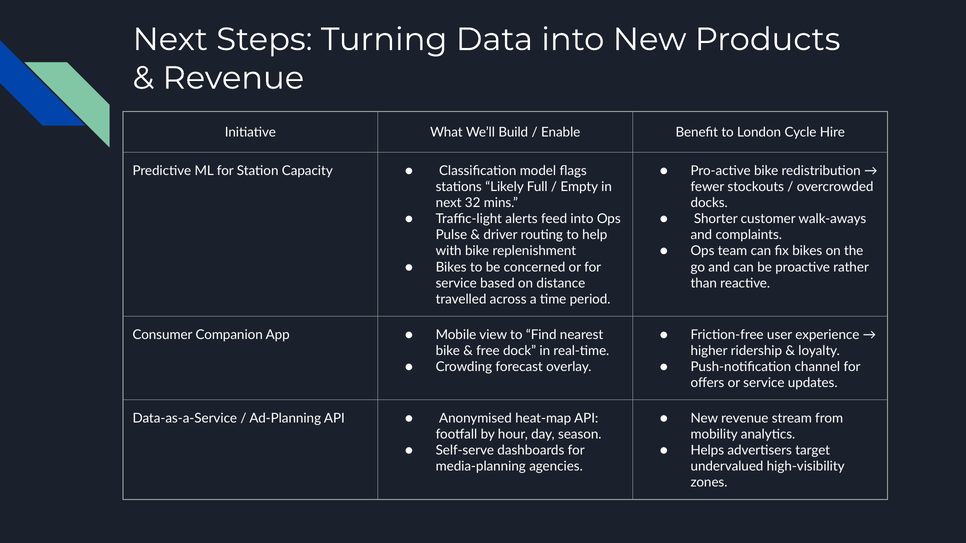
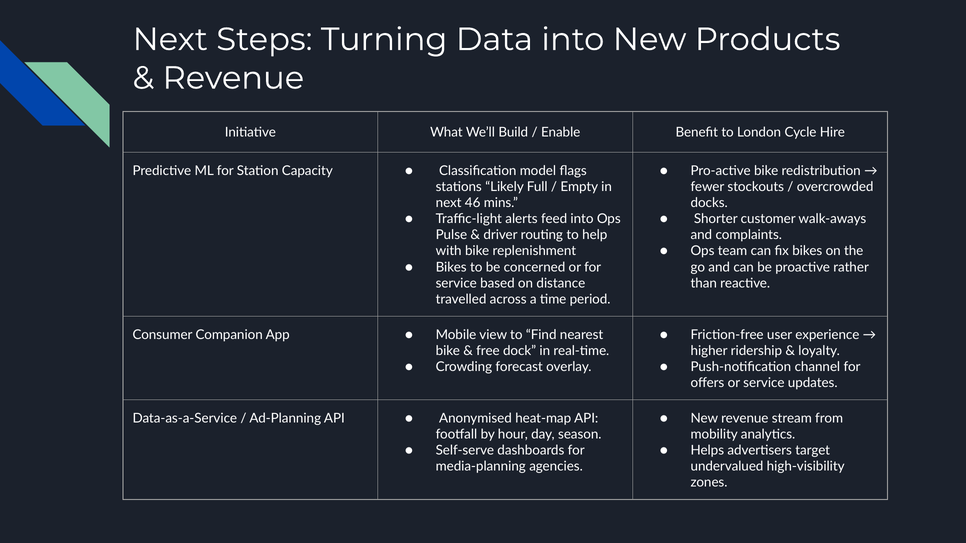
32: 32 -> 46 (473, 203)
